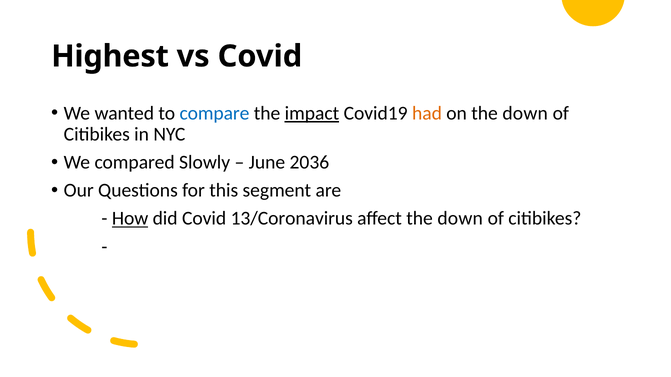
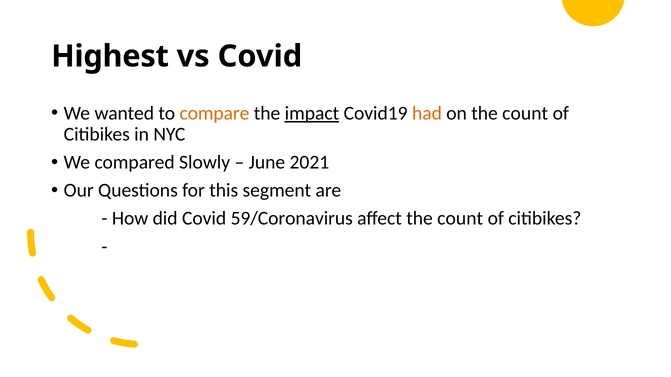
compare colour: blue -> orange (214, 113)
on the down: down -> count (525, 113)
2036: 2036 -> 2021 (309, 163)
How underline: present -> none (130, 219)
13/Coronavirus: 13/Coronavirus -> 59/Coronavirus (292, 219)
affect the down: down -> count (460, 219)
